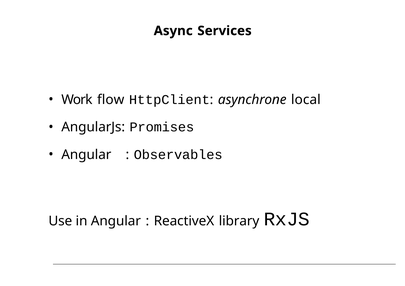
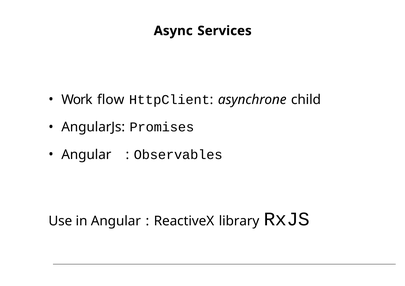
local: local -> child (306, 100)
